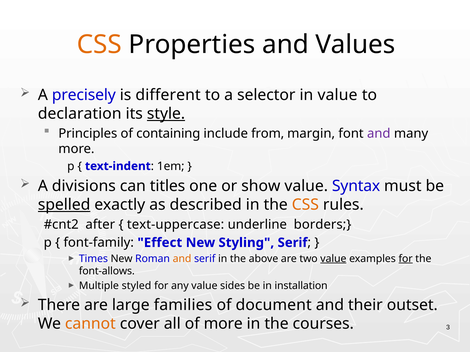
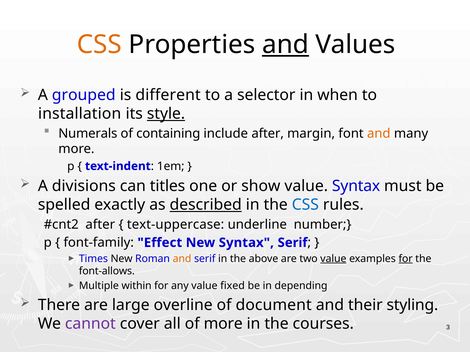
and underline: none -> present (285, 45)
precisely: precisely -> grouped (84, 95)
in value: value -> when (338, 95)
declaration: declaration -> installation (80, 114)
Principles: Principles -> Numerals (88, 134)
include from: from -> after (268, 134)
and colour: purple -> orange (379, 134)
spelled underline: present -> none (64, 205)
described underline: none -> present (206, 205)
CSS colour: orange -> blue (305, 205)
borders: borders -> number (323, 225)
New Styling: Styling -> Syntax (246, 243)
styled: styled -> within (137, 286)
sides: sides -> fixed (233, 286)
installation: installation -> depending (301, 286)
families: families -> overline (183, 305)
outset: outset -> styling (412, 305)
cannot colour: orange -> purple (90, 324)
